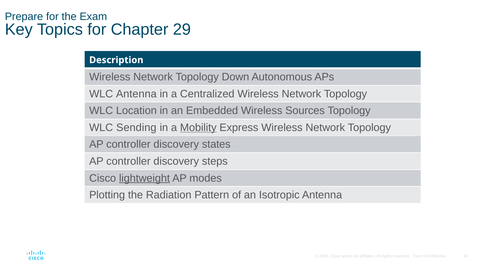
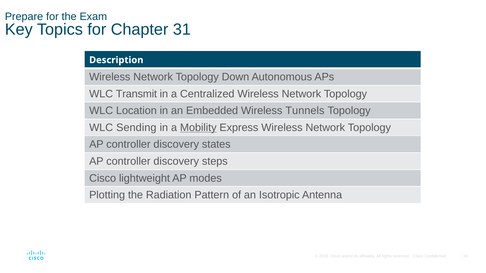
29: 29 -> 31 (182, 29)
WLC Antenna: Antenna -> Transmit (136, 94)
Sources: Sources -> Tunnels (305, 111)
lightweight underline: present -> none (144, 178)
